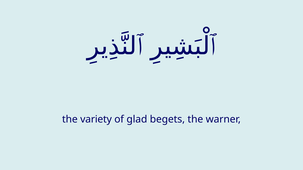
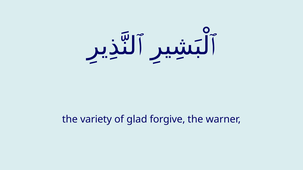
begets: begets -> forgive (167, 120)
